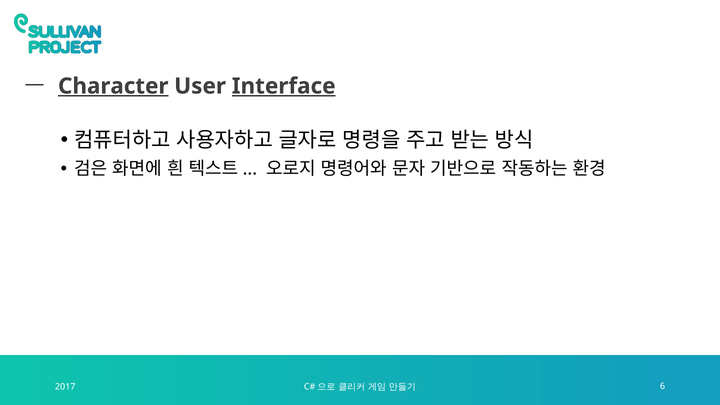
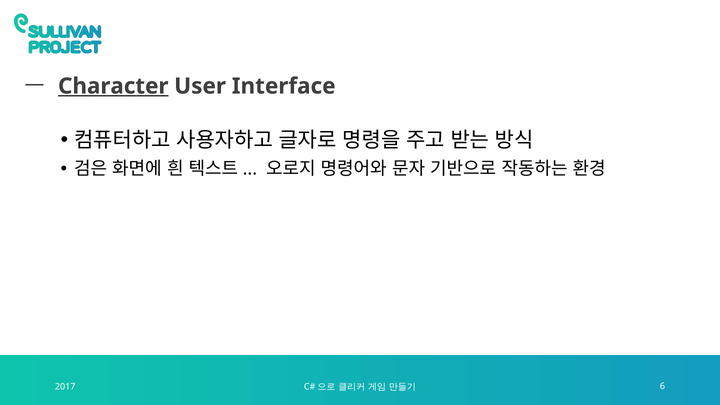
Interface underline: present -> none (284, 86)
